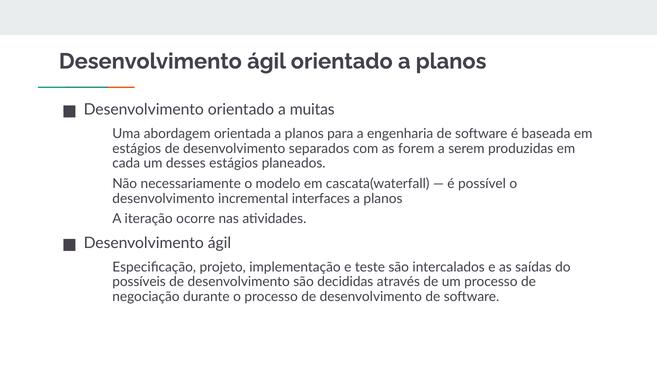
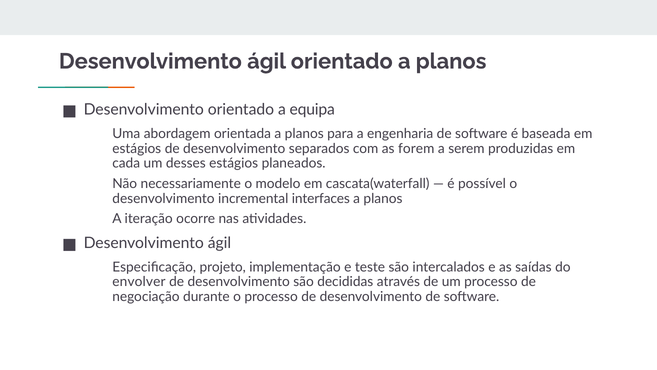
muitas: muitas -> equipa (312, 110)
possíveis: possíveis -> envolver (139, 282)
